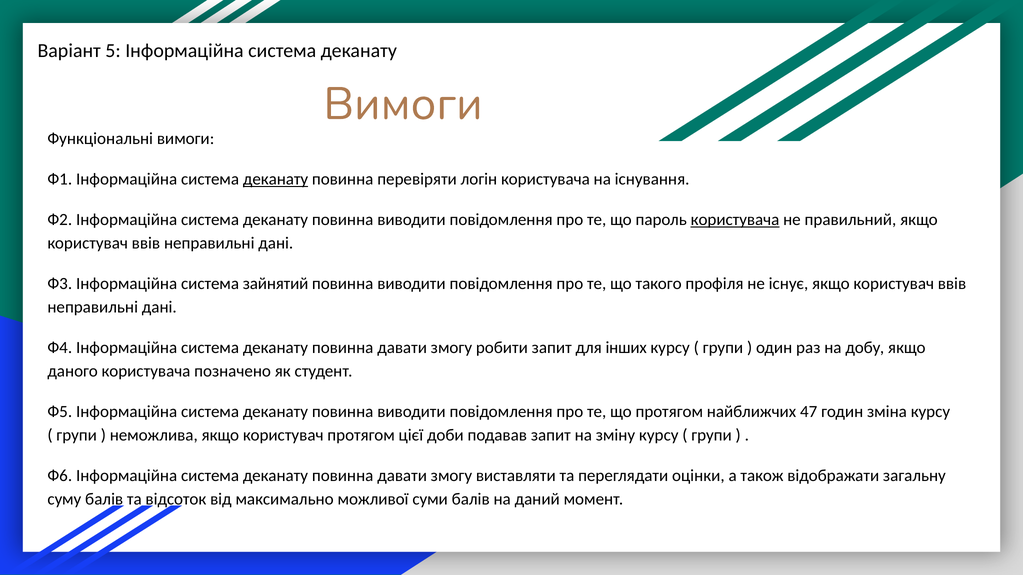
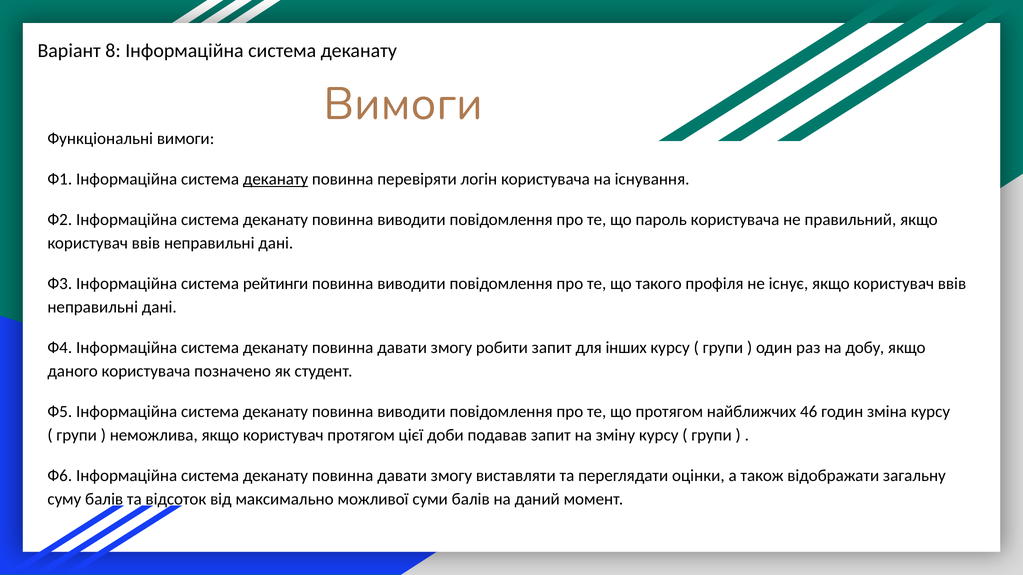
5: 5 -> 8 (113, 51)
користувача underline: present -> none (735, 220)
зайнятий: зайнятий -> рейтинги (276, 284)
47: 47 -> 46 (809, 412)
